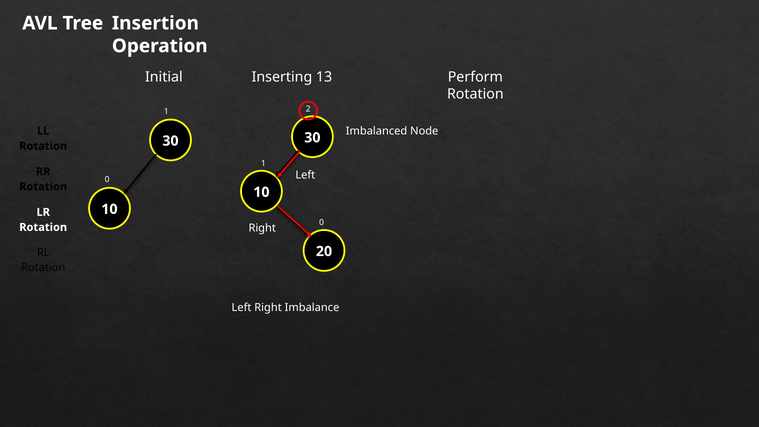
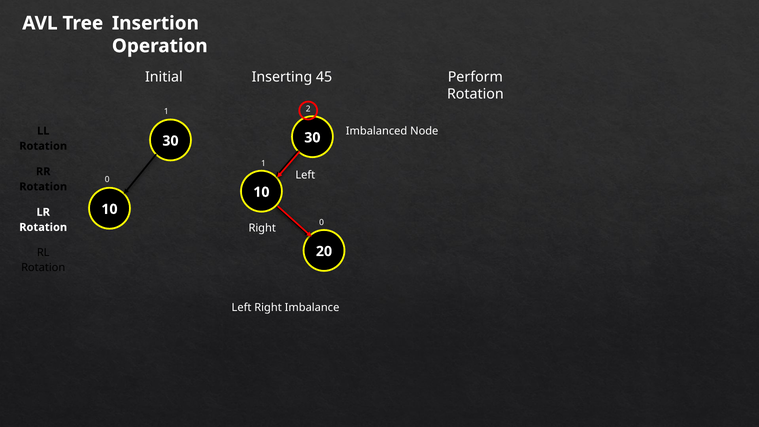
13: 13 -> 45 (324, 77)
